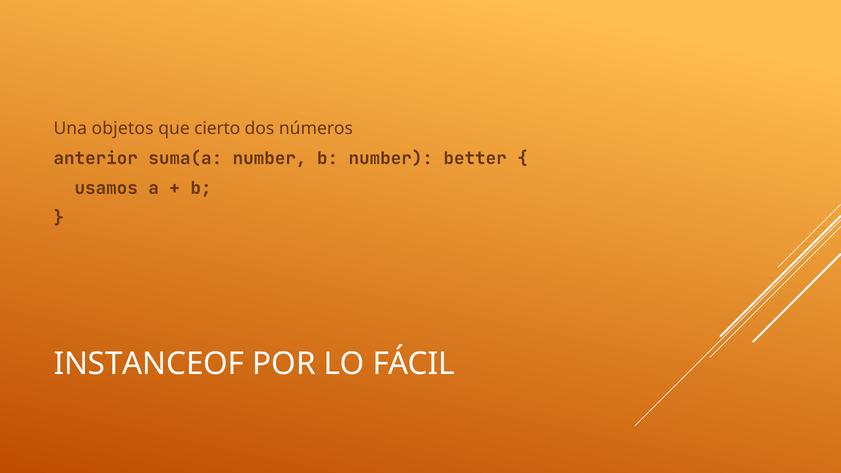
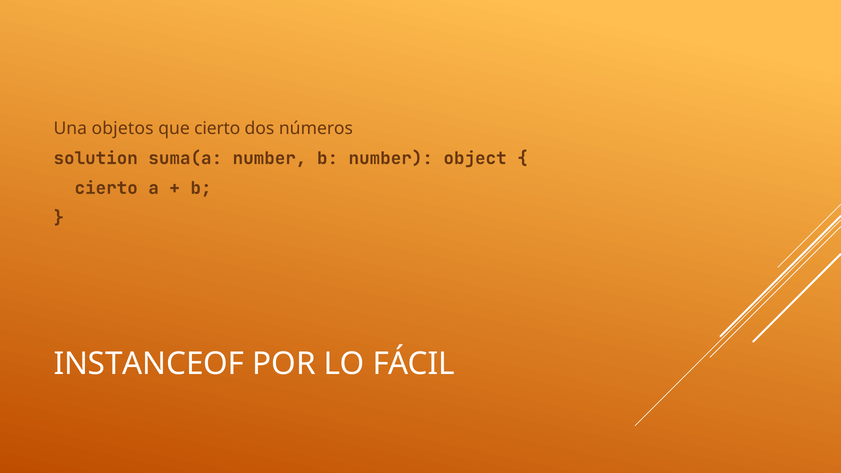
anterior: anterior -> solution (96, 158)
better: better -> object (475, 158)
usamos: usamos -> cierto (106, 188)
